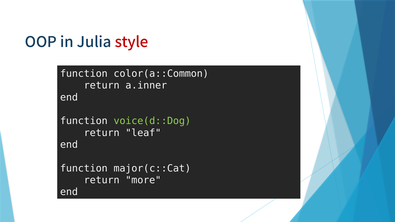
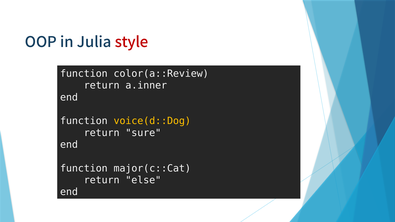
color(a::Common: color(a::Common -> color(a::Review (161, 74)
voice(d::Dog colour: light green -> yellow (152, 121)
leaf: leaf -> sure (143, 133)
more: more -> else (143, 180)
